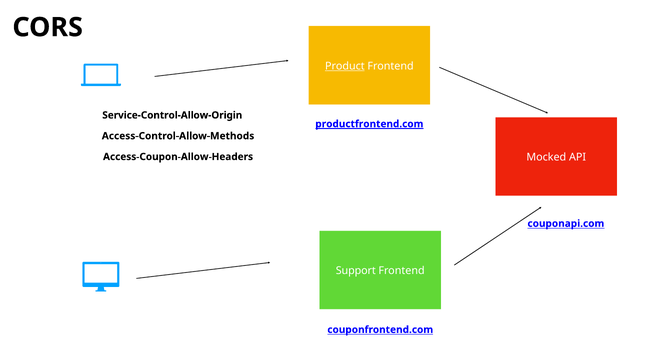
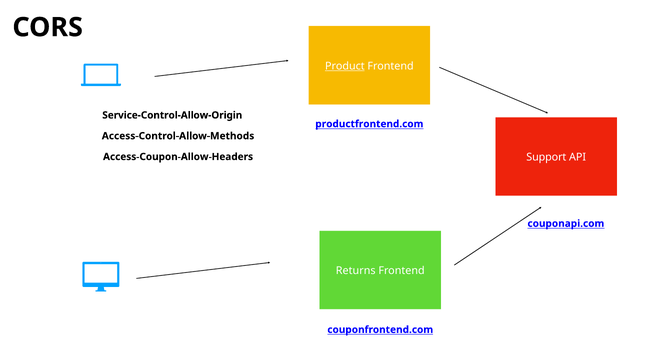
productfrontend.com underline: present -> none (369, 124)
Mocked: Mocked -> Support (546, 157)
Support: Support -> Returns (356, 271)
